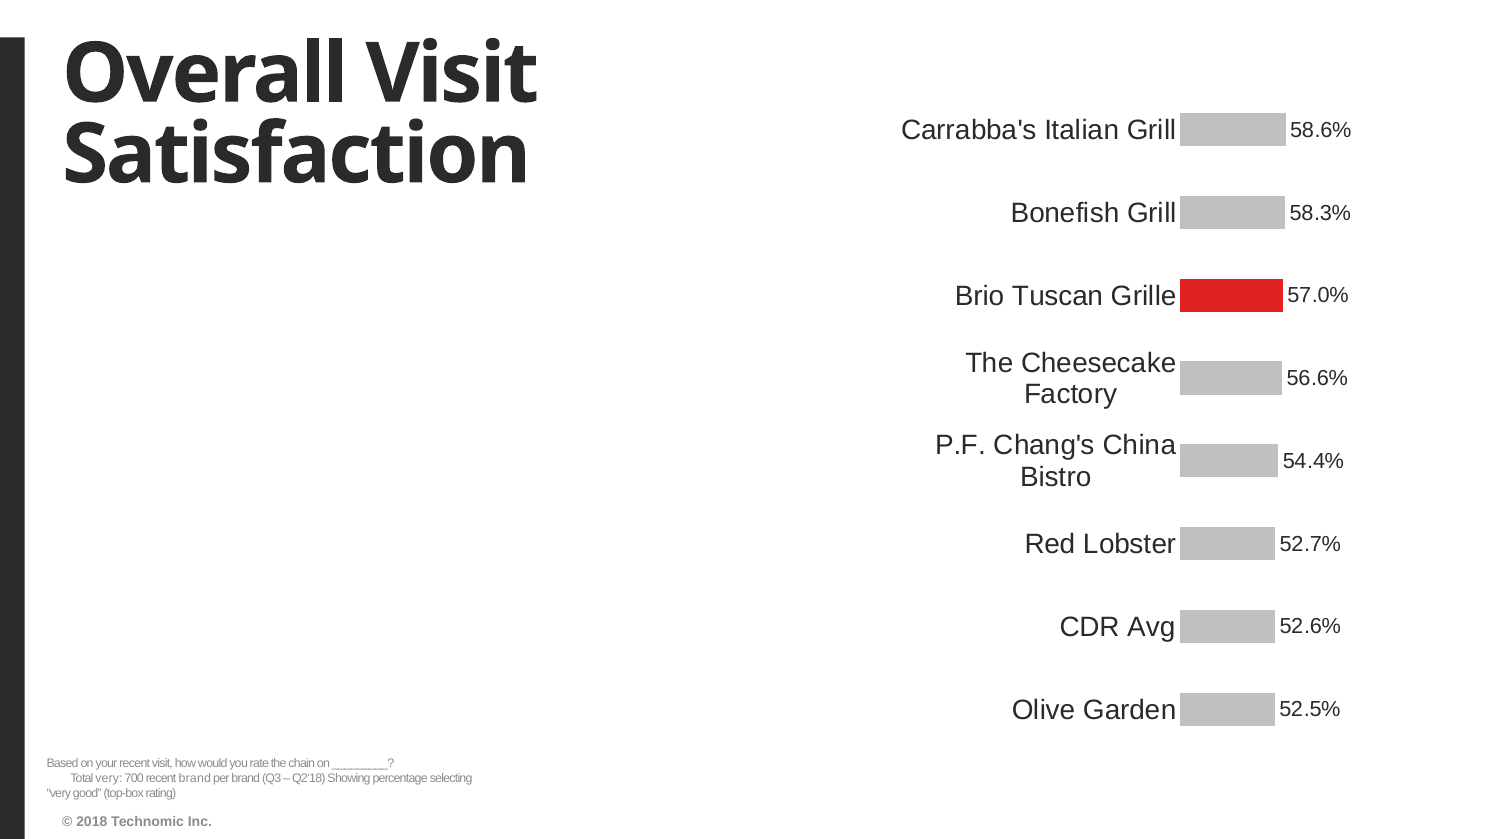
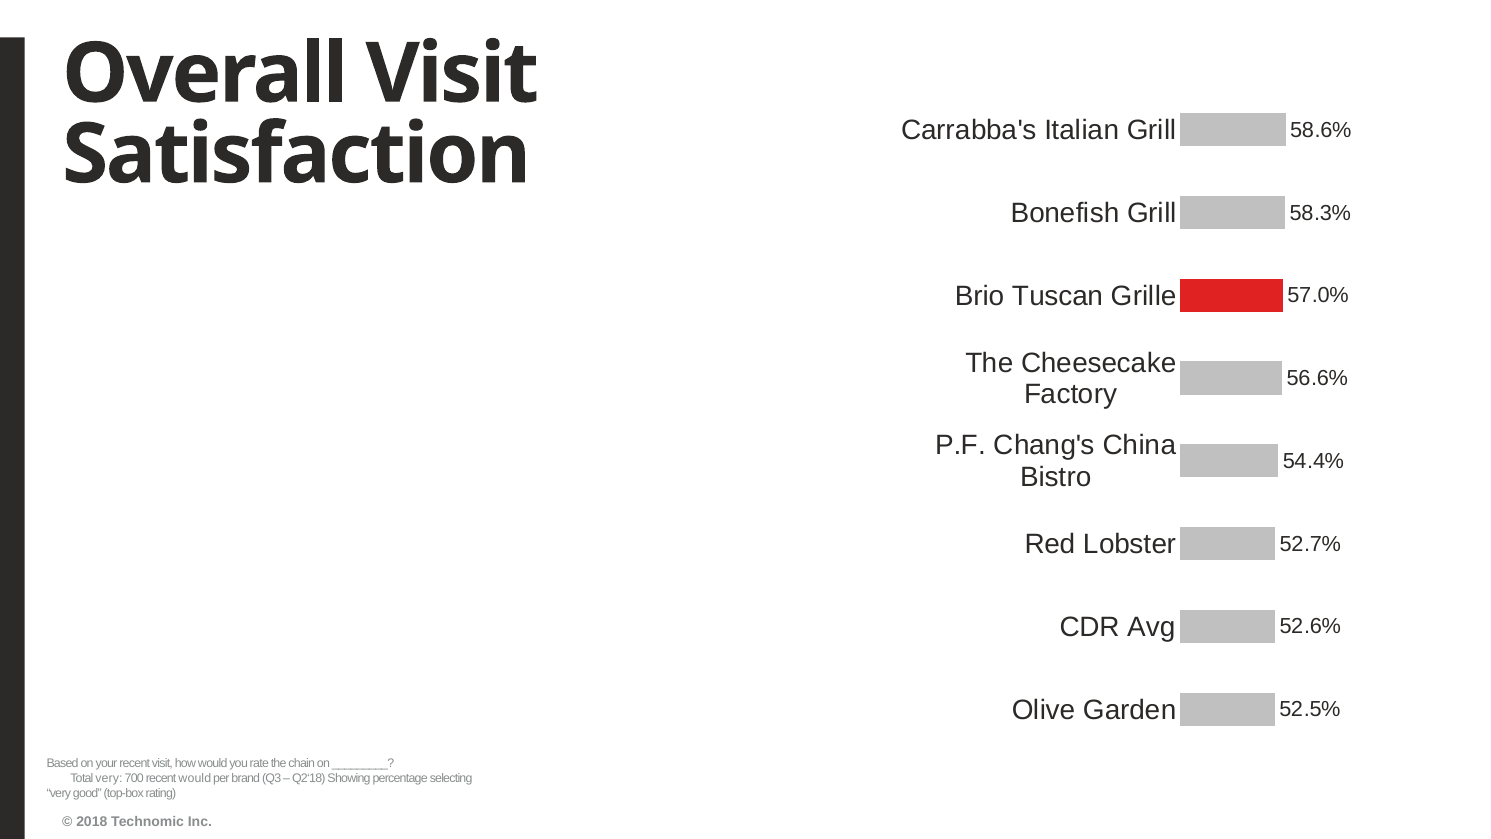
recent brand: brand -> would (195, 778)
